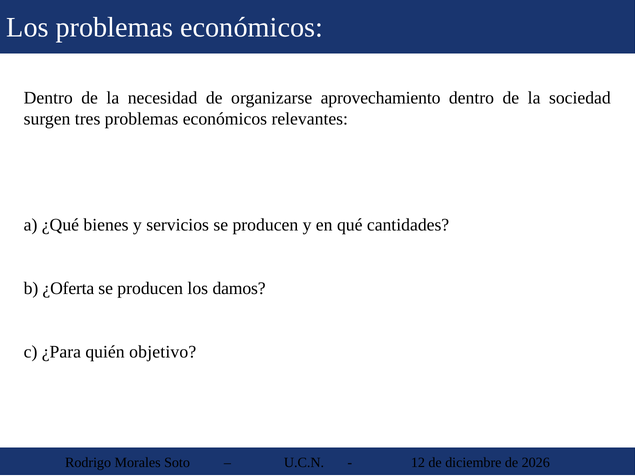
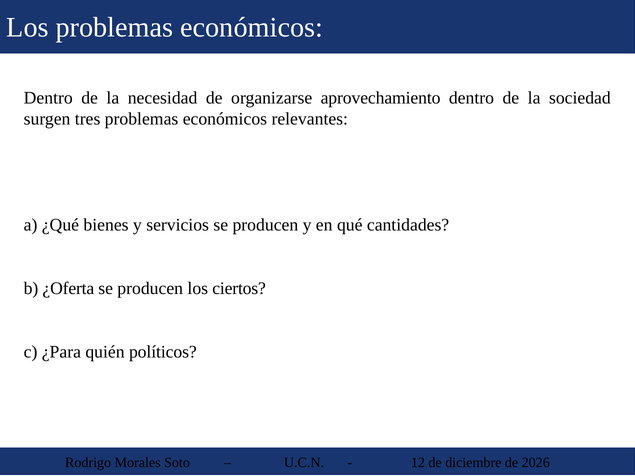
damos: damos -> ciertos (239, 289)
objetivo: objetivo -> políticos (163, 352)
